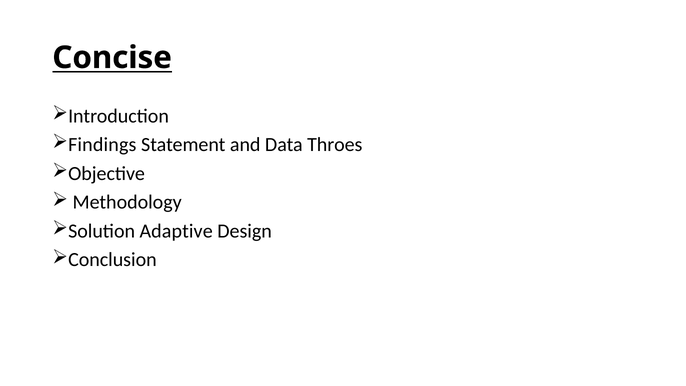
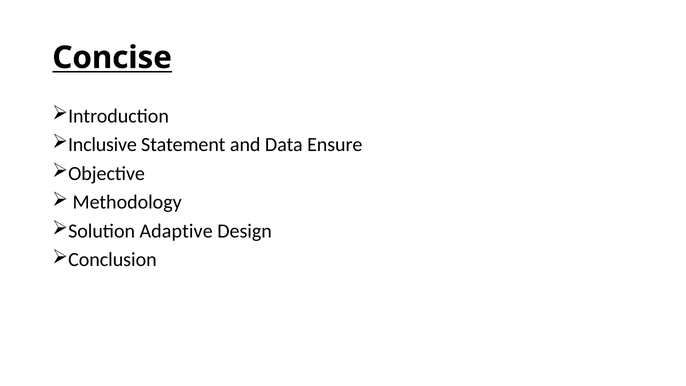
Findings: Findings -> Inclusive (102, 145)
Throes: Throes -> Ensure (335, 145)
